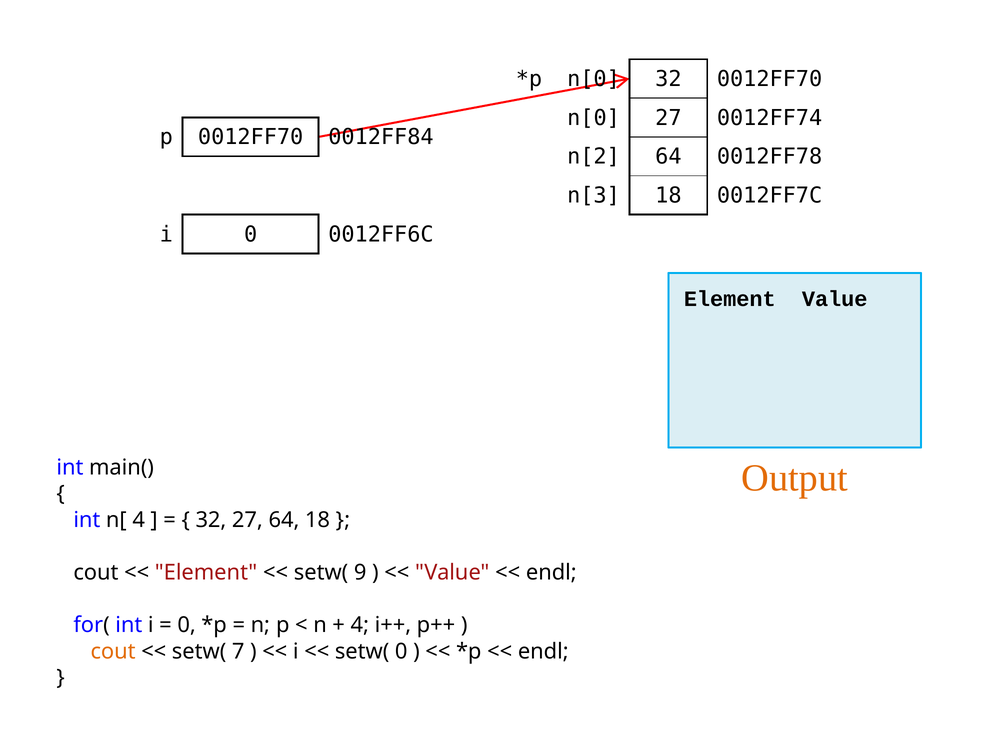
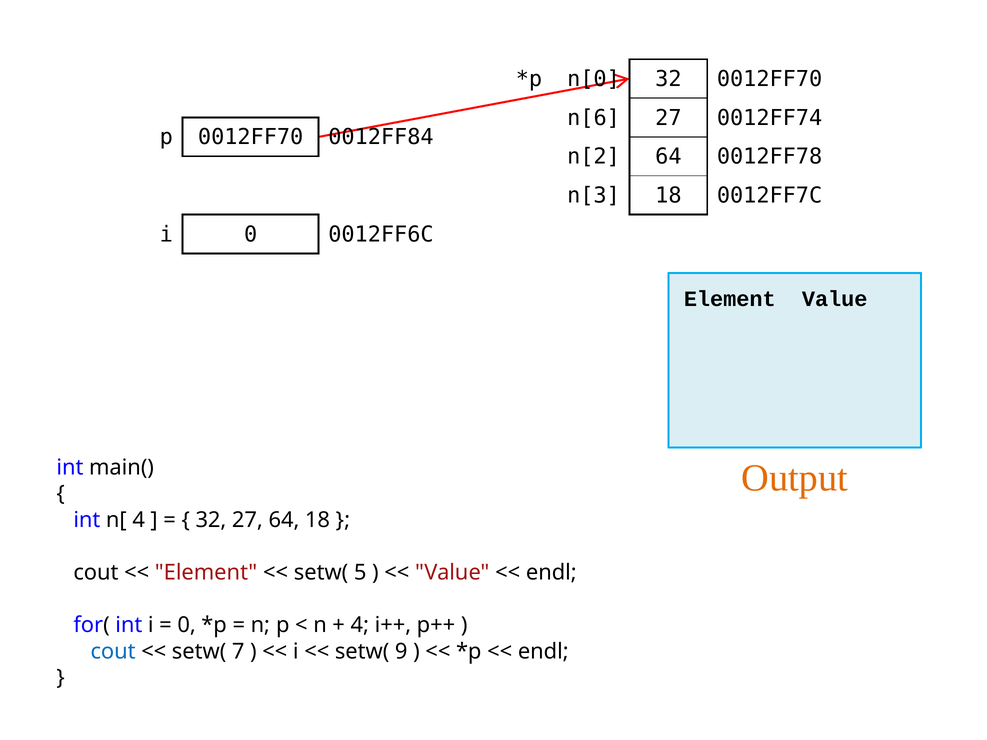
n[0: n[0 -> n[6 (594, 118)
9: 9 -> 5 (360, 573)
cout colour: orange -> blue (113, 652)
setw( 0: 0 -> 9 (401, 652)
